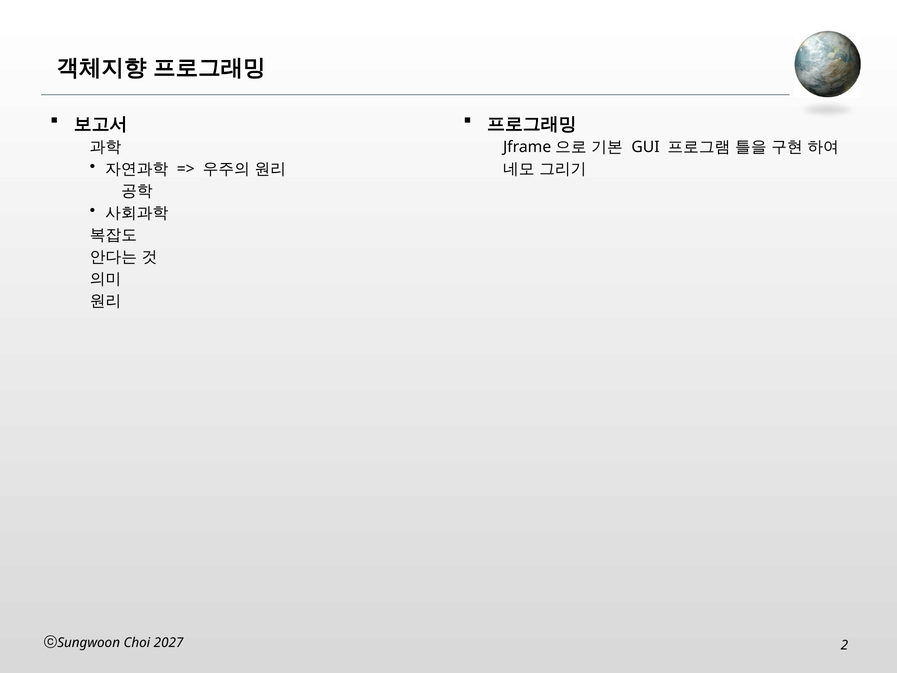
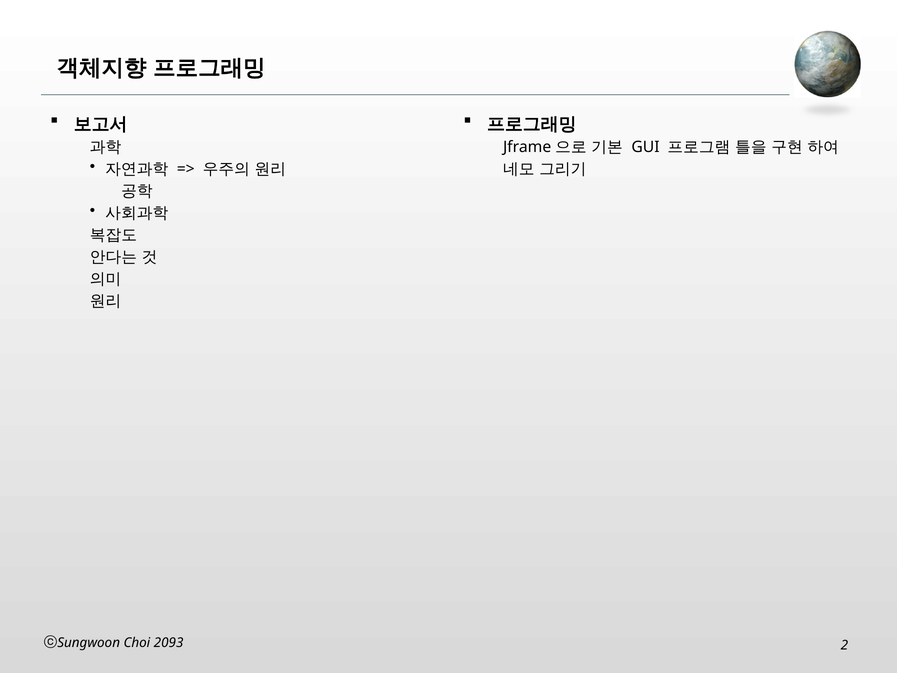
2027: 2027 -> 2093 (169, 643)
